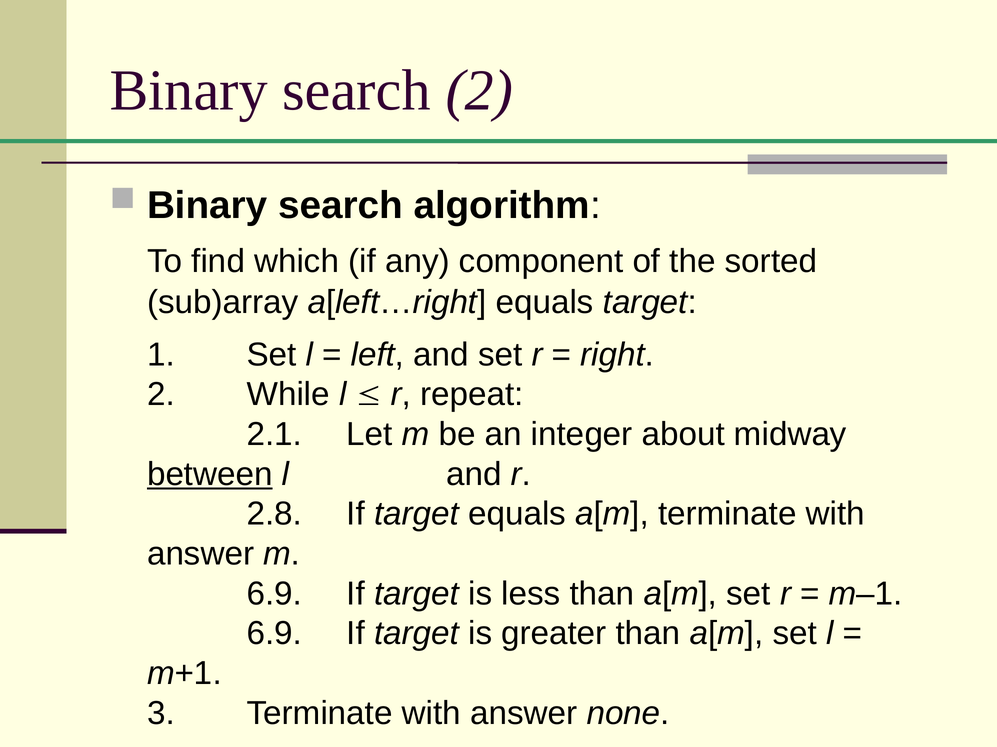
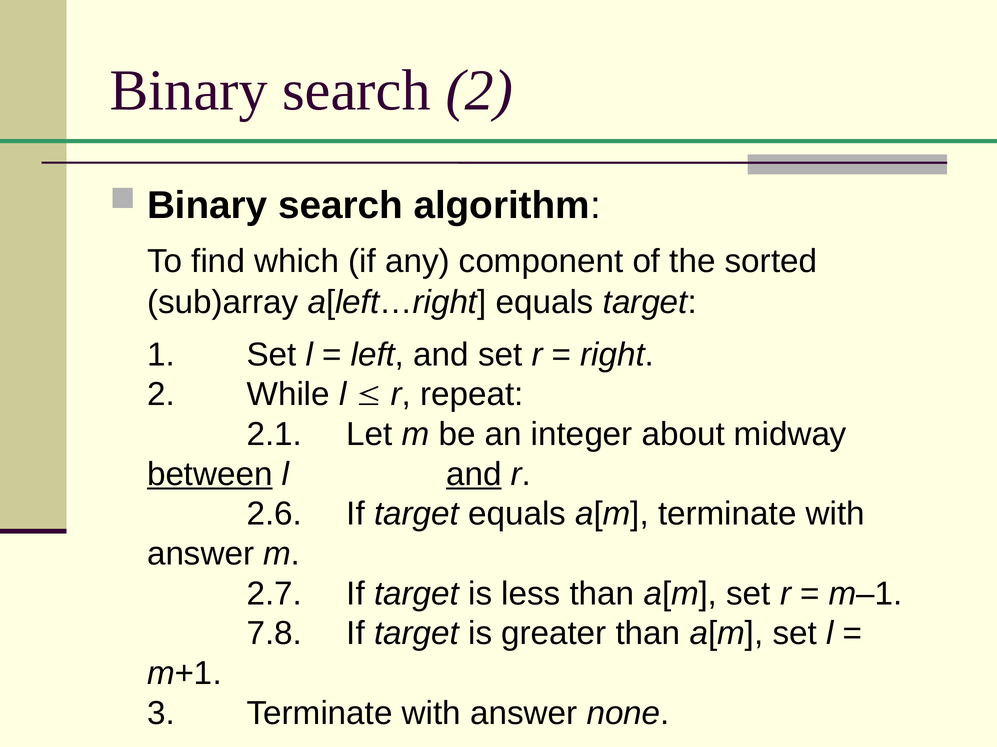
and underline: none -> present (474, 475)
2.8: 2.8 -> 2.6 (274, 514)
6.9: 6.9 -> 2.7 (274, 594)
6.9: 6.9 -> 7.8 (274, 634)
